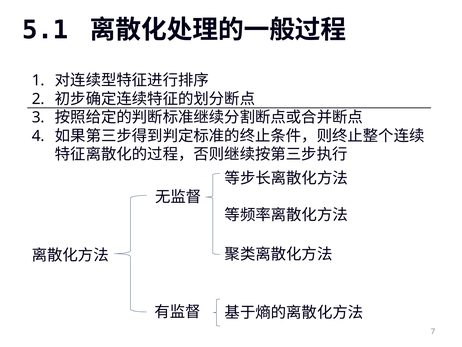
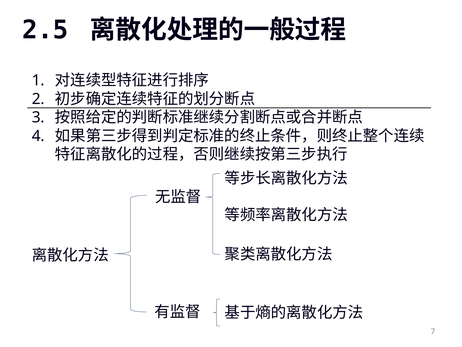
5.1: 5.1 -> 2.5 (45, 30)
